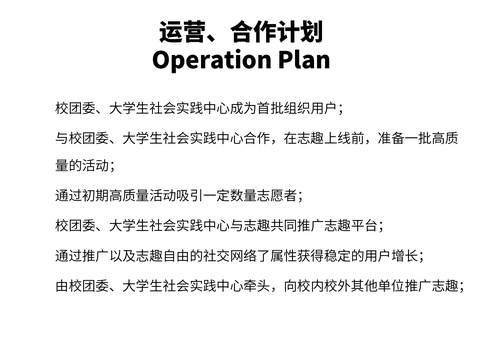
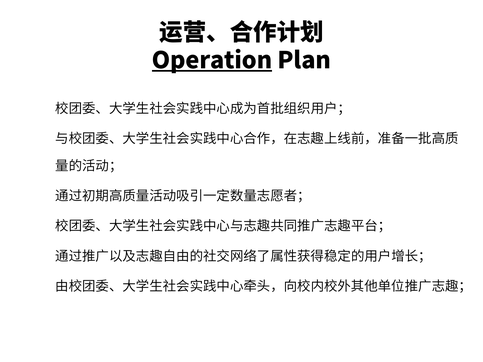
Operation underline: none -> present (212, 61)
